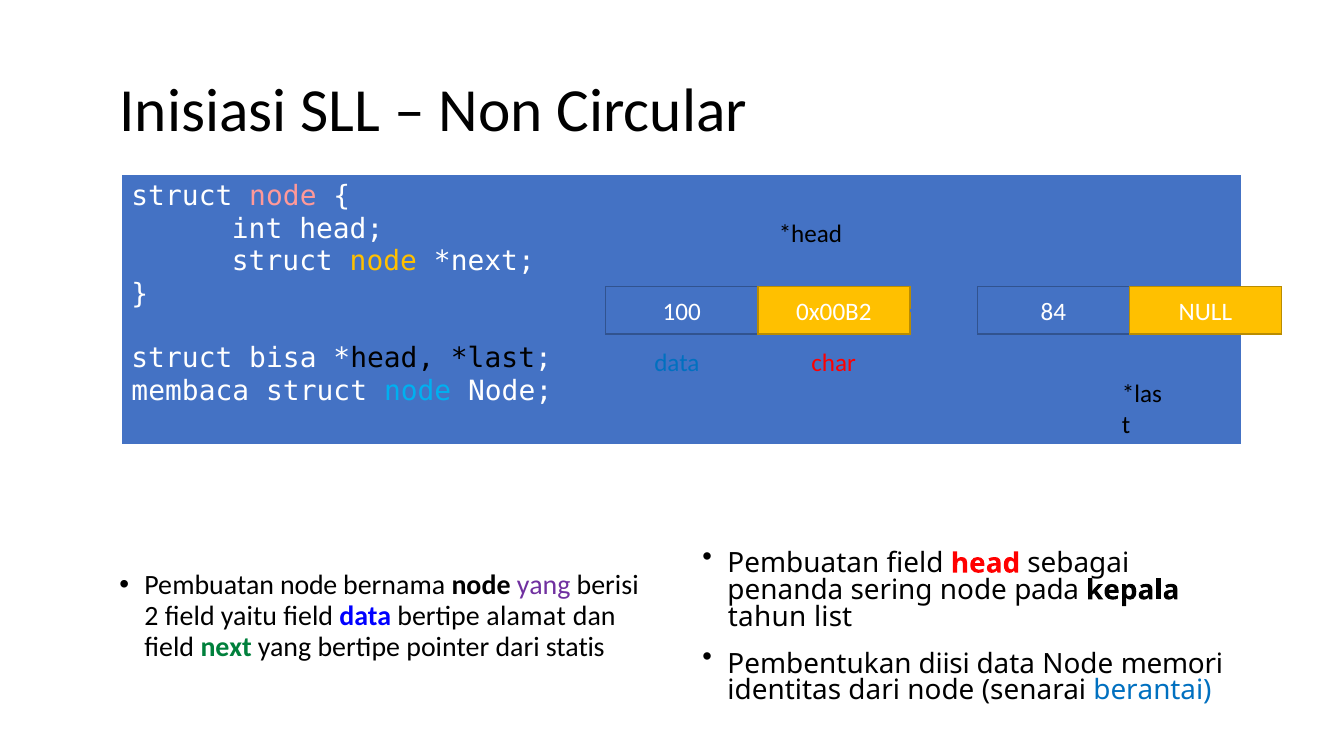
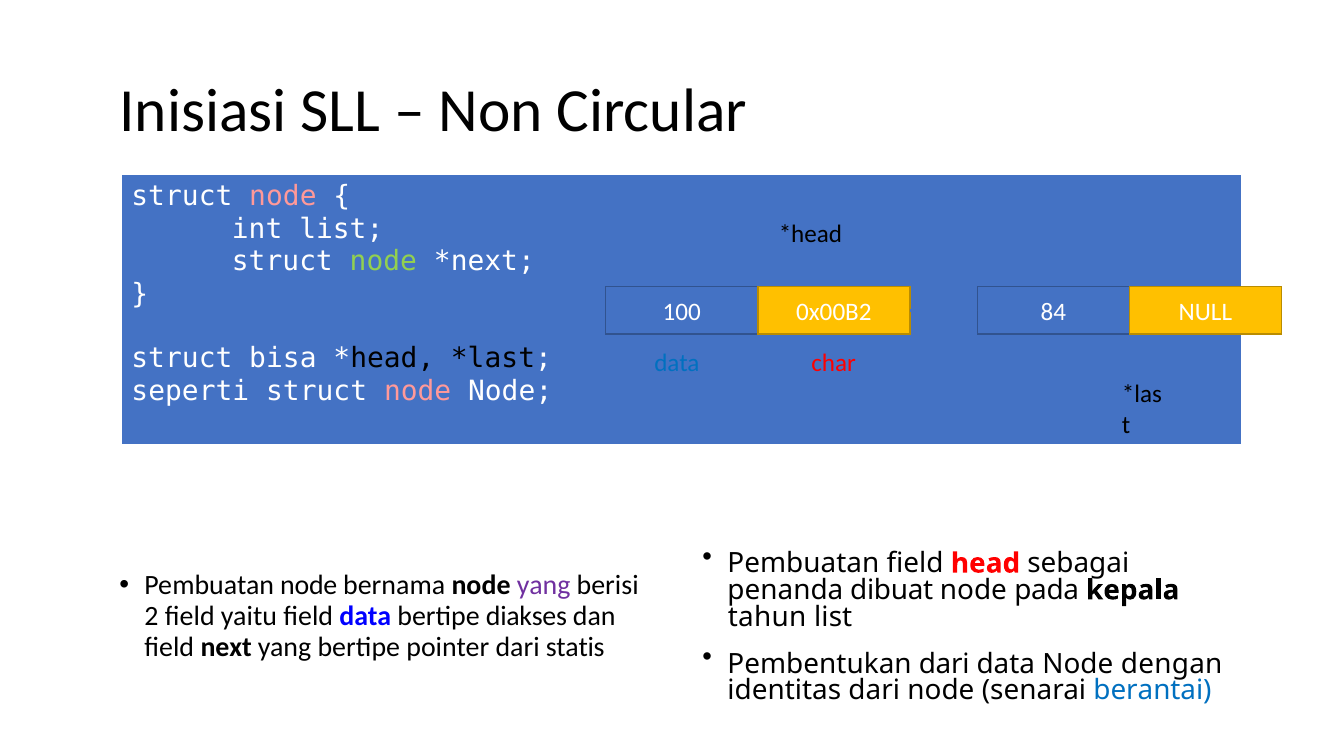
int head: head -> list (341, 229)
node colour: yellow -> light green (383, 261)
membaca: membaca -> seperti (190, 391)
node colour: light blue -> pink (418, 391)
sering: sering -> dibuat (892, 590)
alamat: alamat -> diakses (526, 616)
next colour: green -> black (226, 647)
Pembentukan diisi: diisi -> dari (944, 664)
memori: memori -> dengan (1172, 664)
